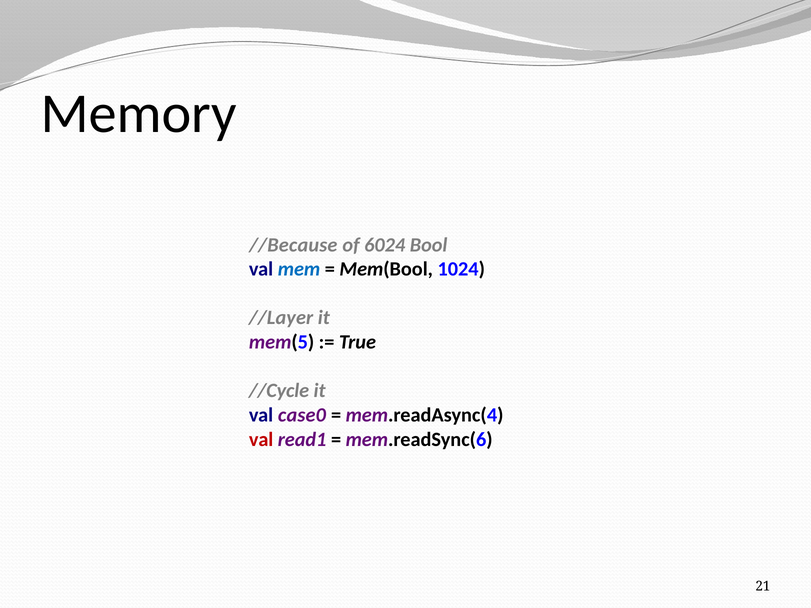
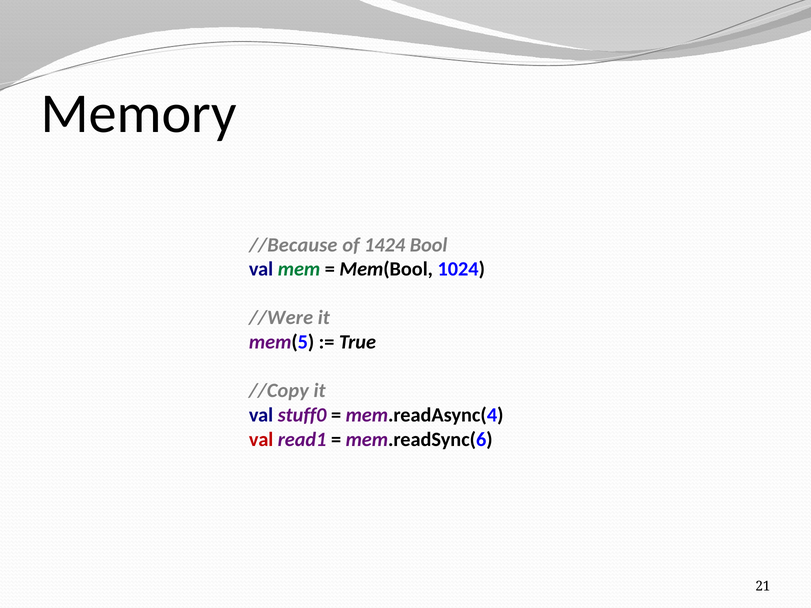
6024: 6024 -> 1424 (385, 245)
mem colour: blue -> green (299, 269)
//Layer: //Layer -> //Were (281, 318)
//Cycle: //Cycle -> //Copy (279, 391)
case0: case0 -> stuff0 (302, 415)
